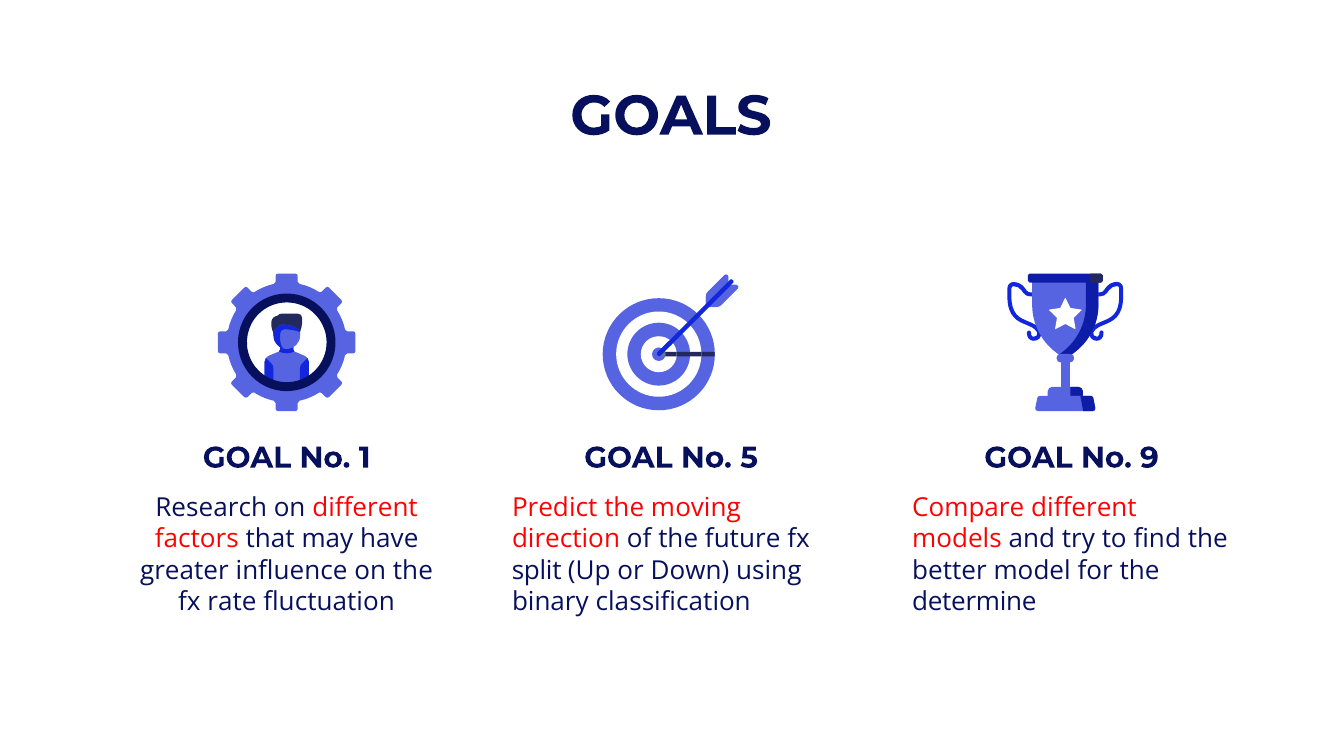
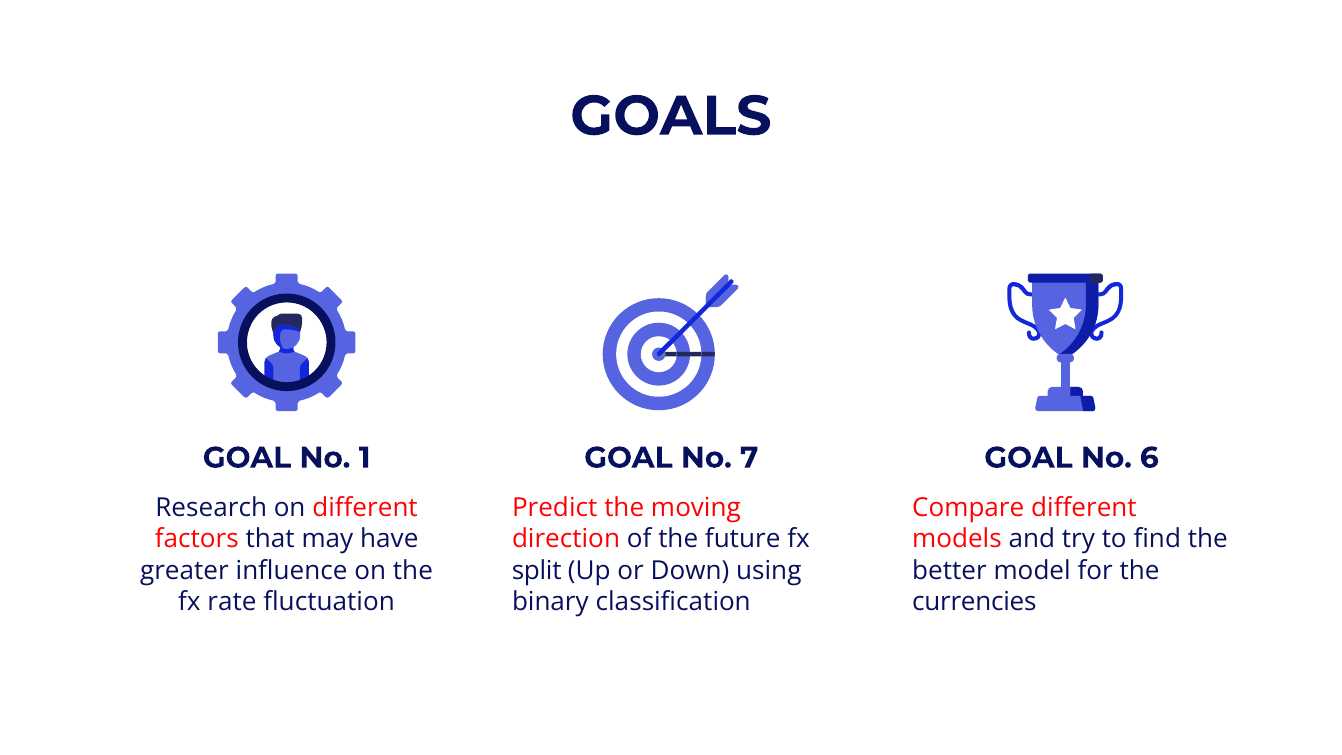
5: 5 -> 7 (749, 458)
9: 9 -> 6 (1149, 458)
determine: determine -> currencies (974, 602)
